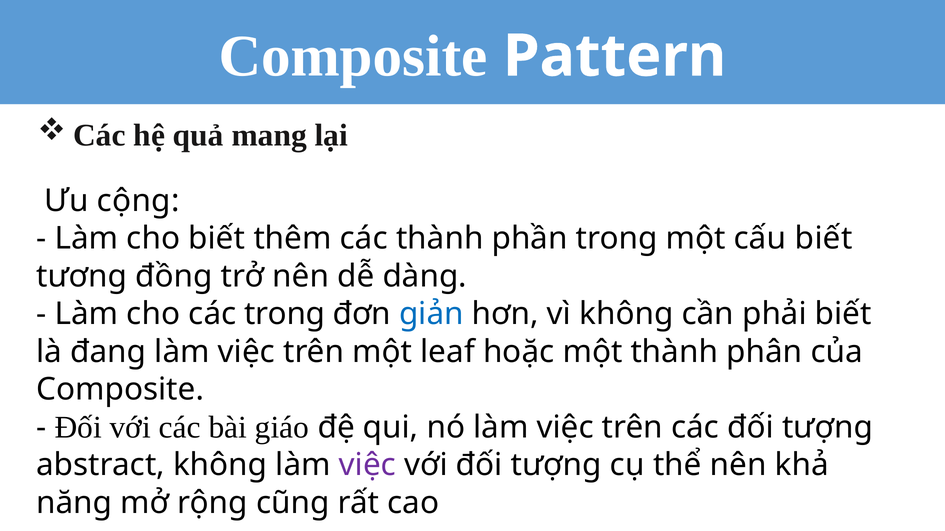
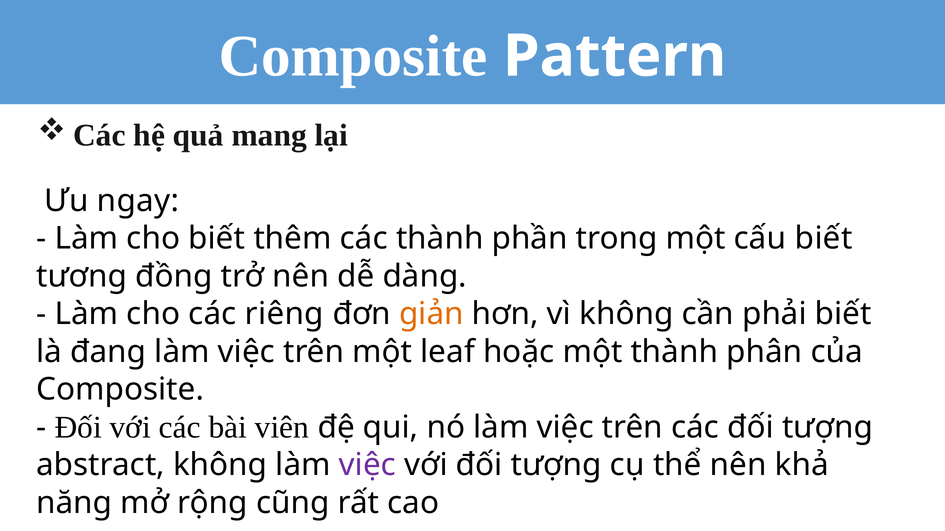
cộng: cộng -> ngay (138, 201)
các trong: trong -> riêng (284, 314)
giản colour: blue -> orange (431, 314)
giáo: giáo -> viên (282, 428)
